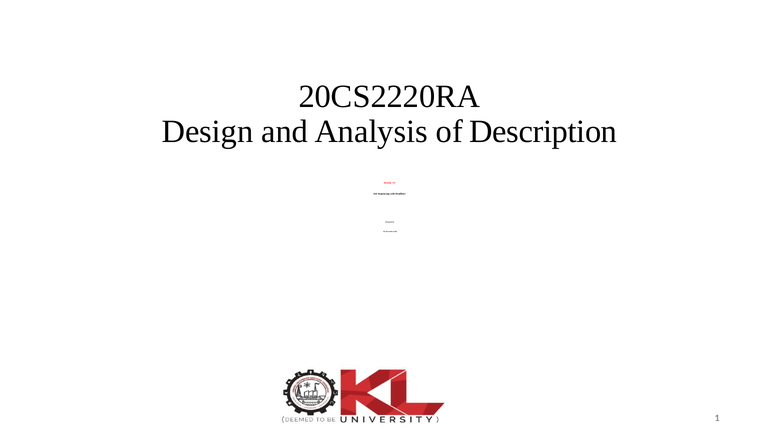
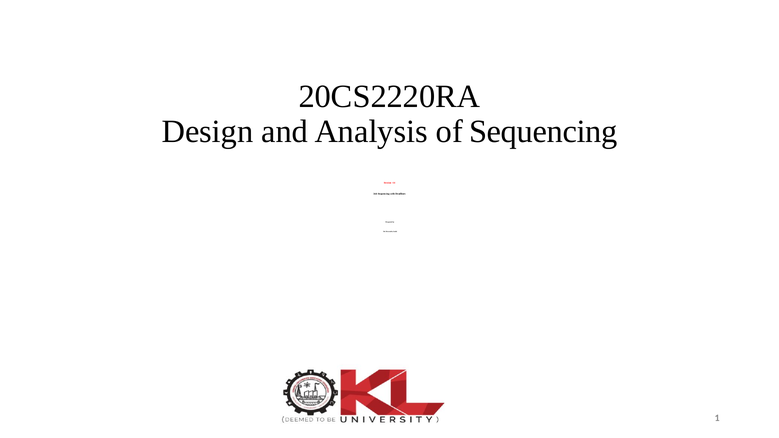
of Description: Description -> Sequencing (543, 131)
